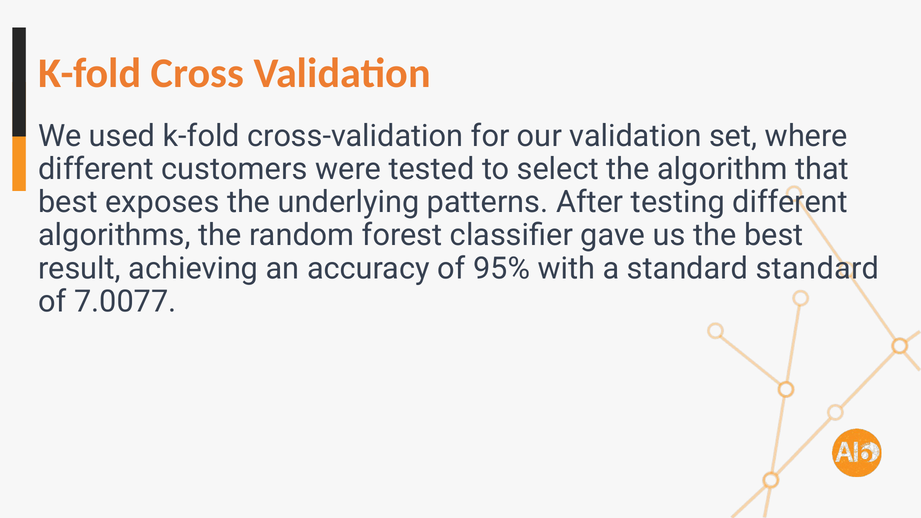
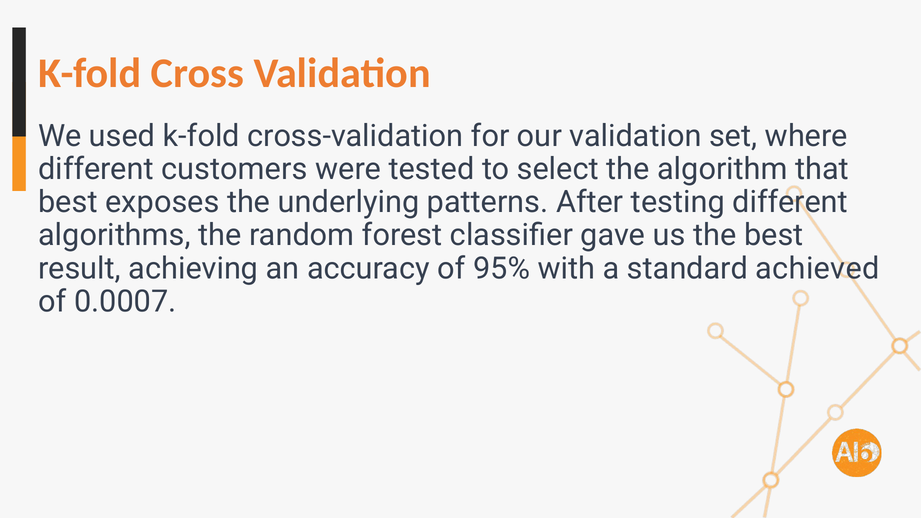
standard standard: standard -> achieved (817, 268)
7.0077: 7.0077 -> 0.0007 (125, 302)
